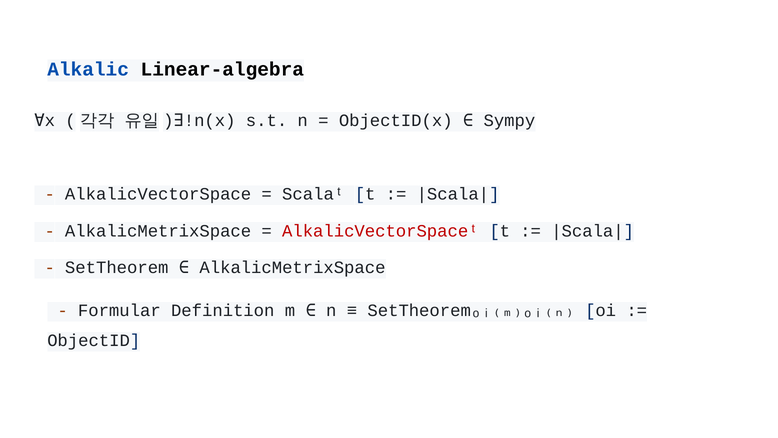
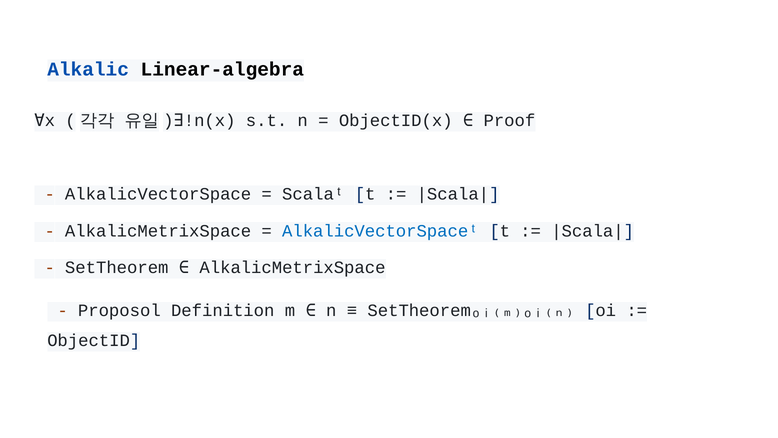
Sympy: Sympy -> Proof (509, 120)
AlkalicVectorSpaceᵗ colour: red -> blue (380, 231)
Formular: Formular -> Proposol (119, 310)
